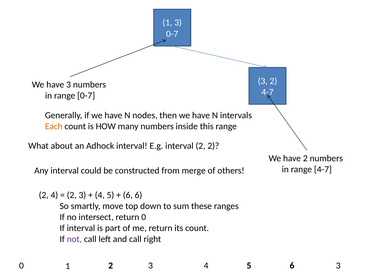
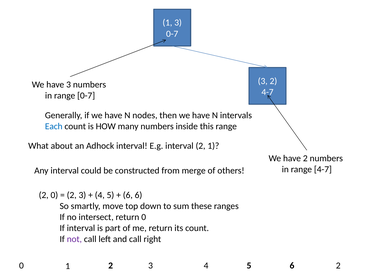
Each colour: orange -> blue (54, 127)
2 2: 2 -> 1 (213, 146)
2 4: 4 -> 0 (54, 196)
4 3: 3 -> 2 (338, 266)
